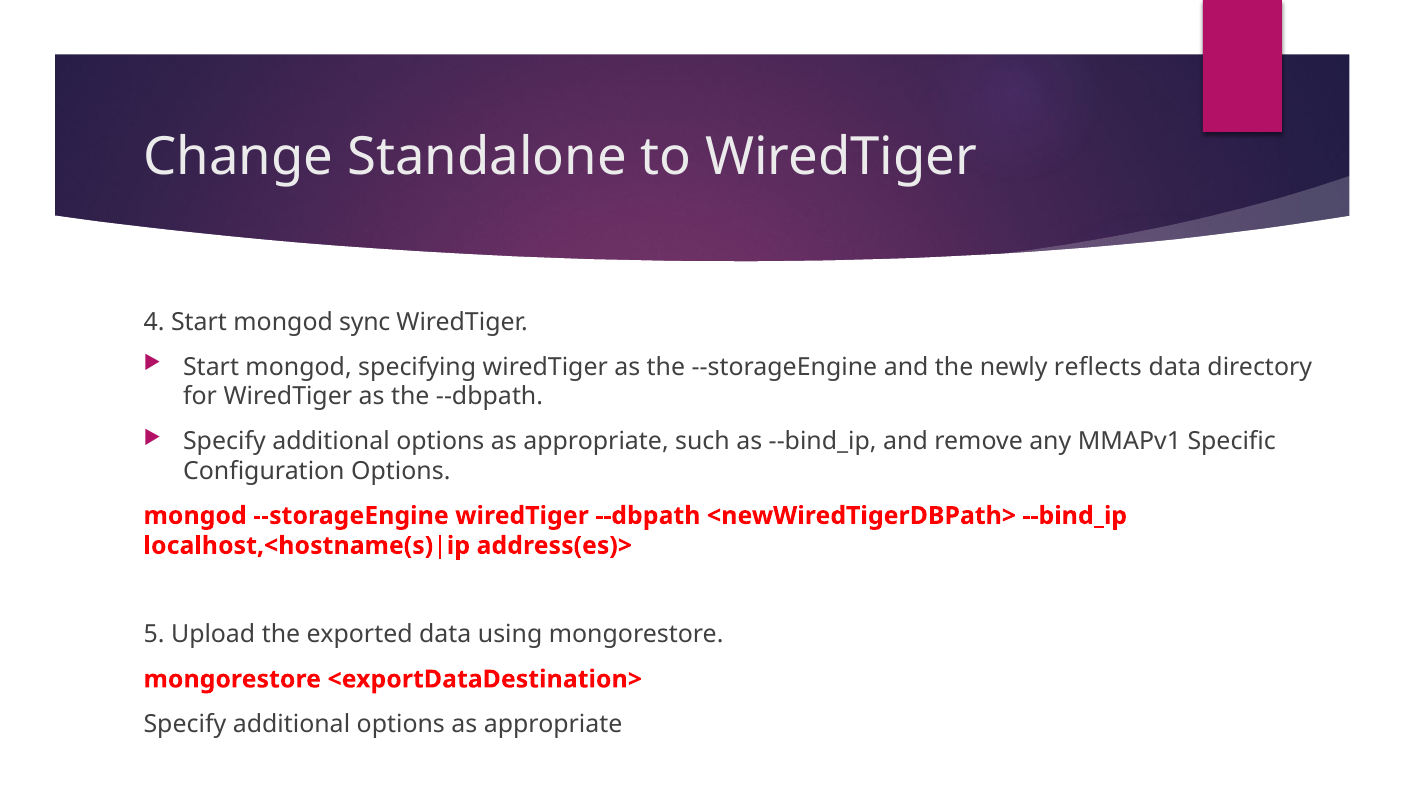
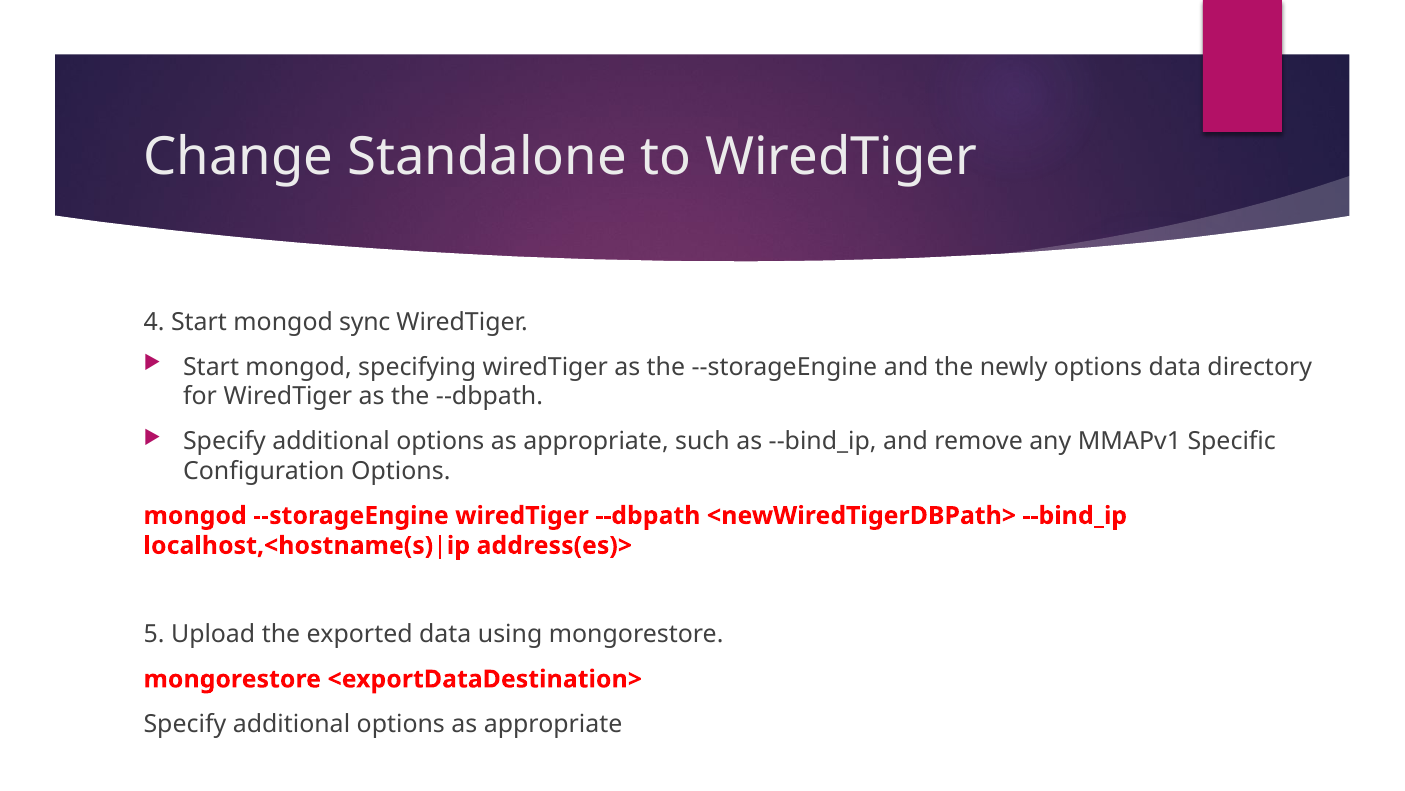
newly reflects: reflects -> options (1098, 366)
